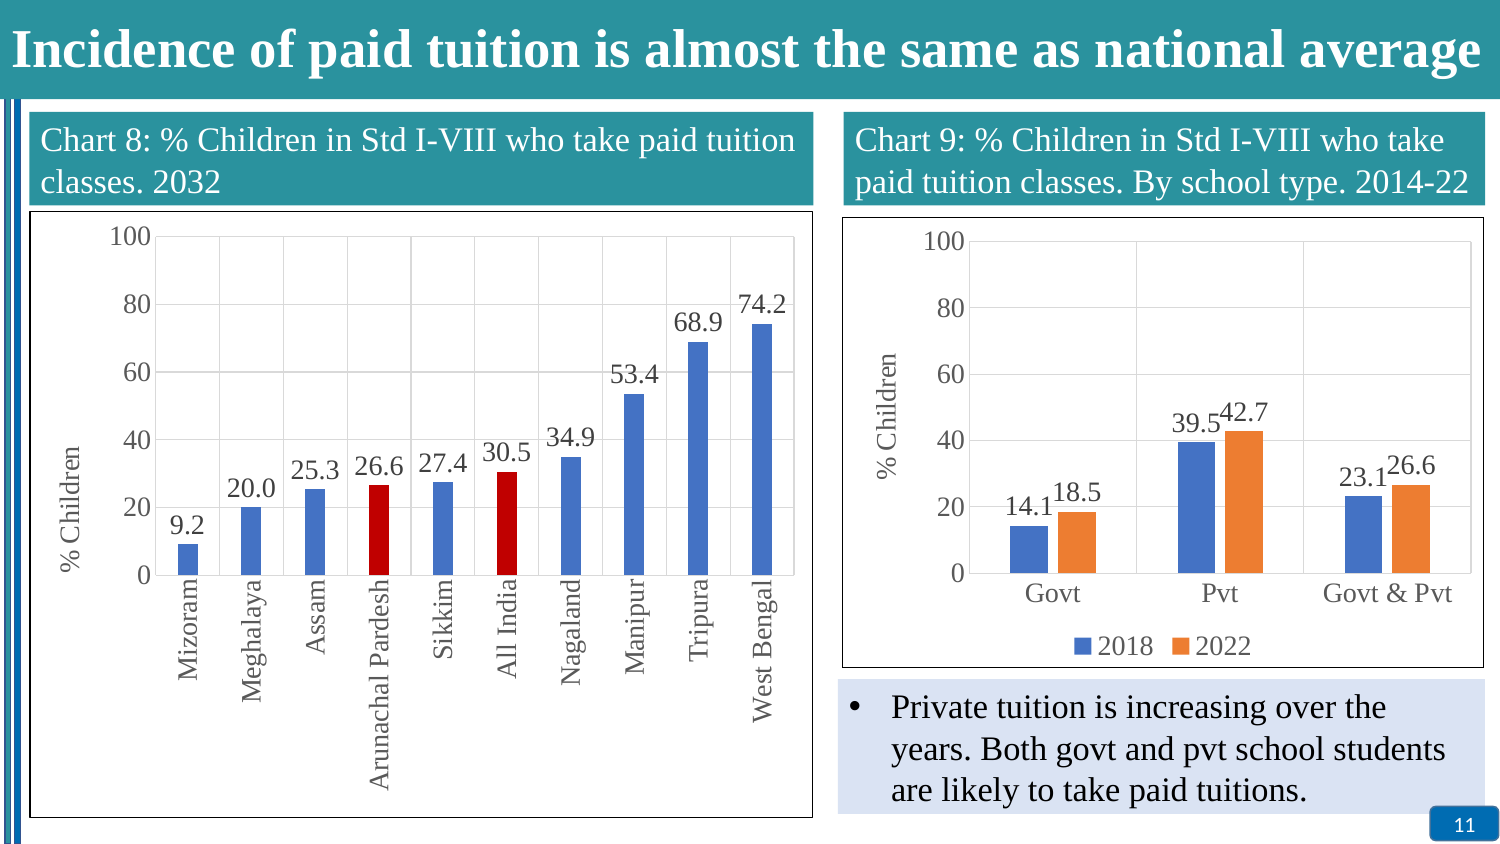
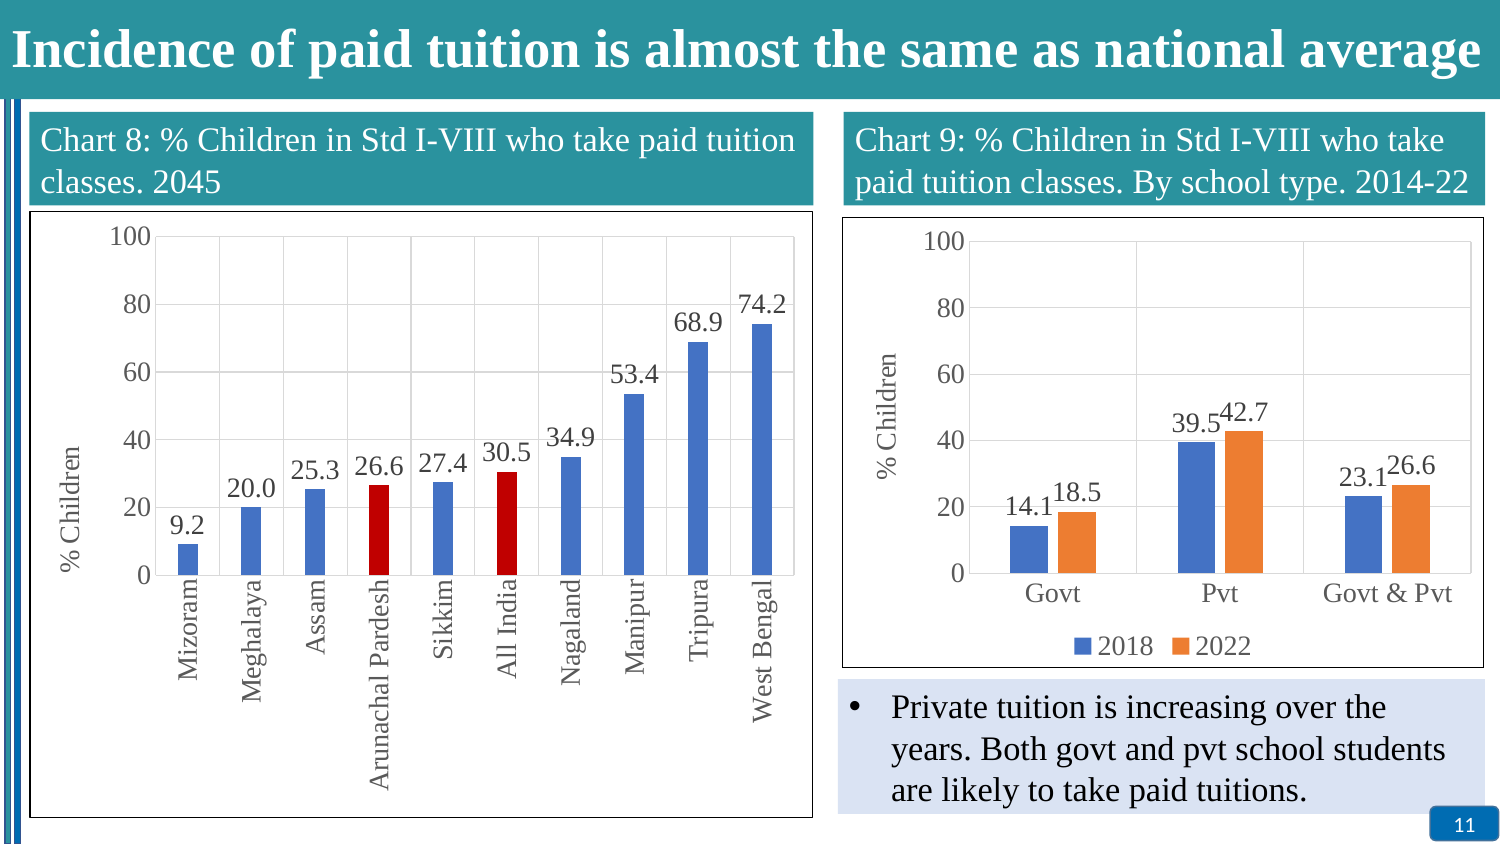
2032: 2032 -> 2045 (187, 182)
